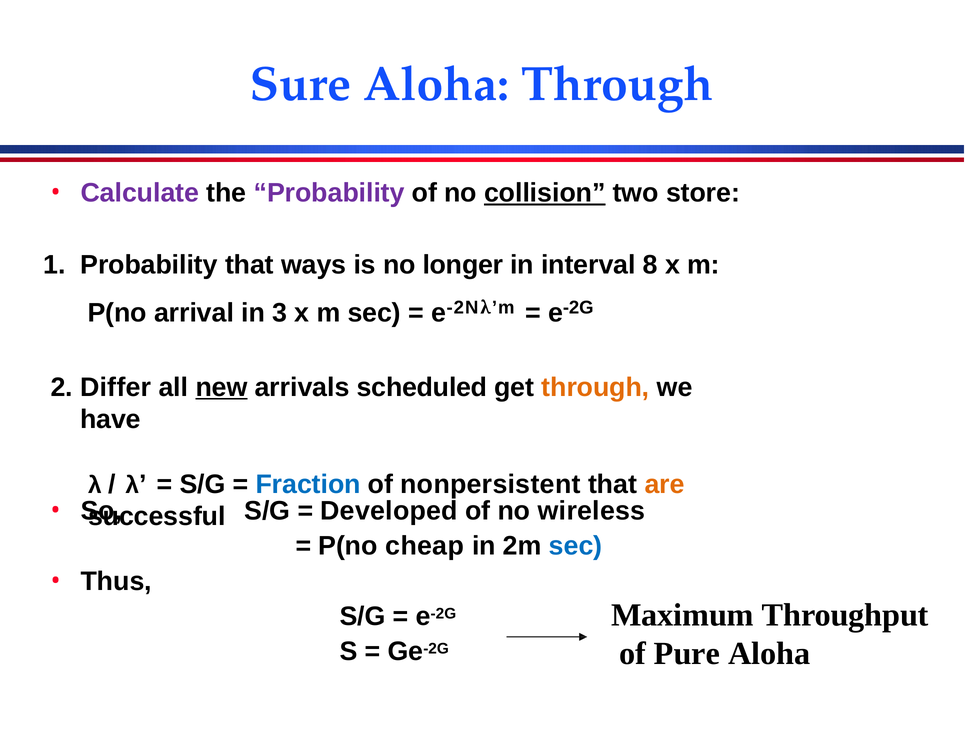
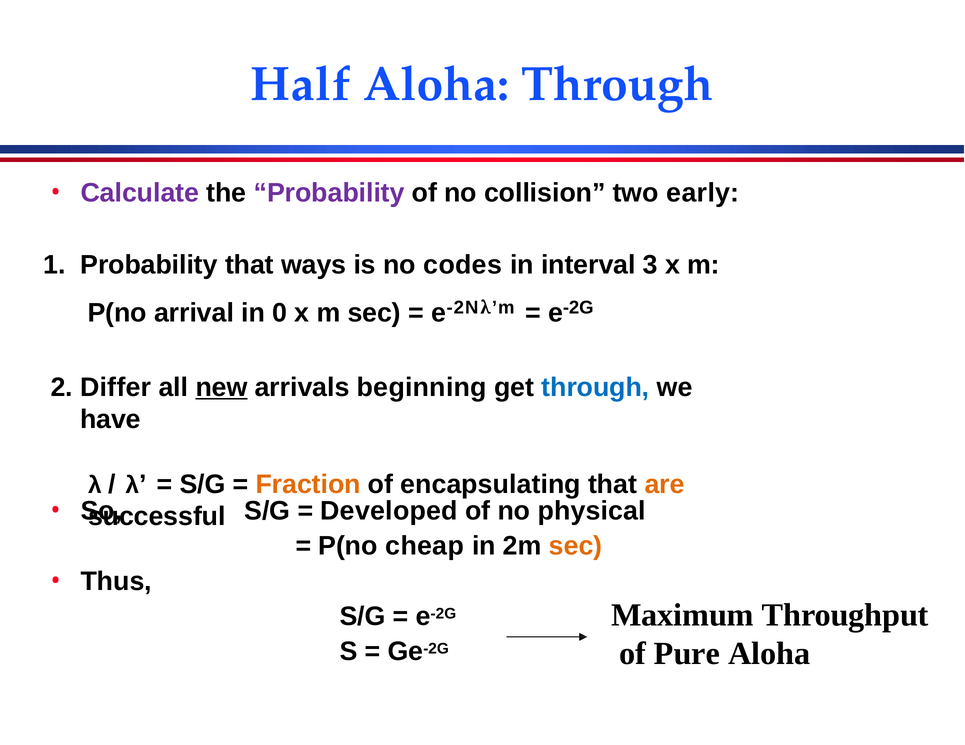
Sure: Sure -> Half (301, 84)
collision underline: present -> none (545, 193)
store: store -> early (703, 193)
longer: longer -> codes (463, 265)
8: 8 -> 3 (650, 265)
3: 3 -> 0 (280, 313)
scheduled: scheduled -> beginning (422, 388)
through colour: orange -> blue (595, 388)
Fraction colour: blue -> orange (308, 485)
nonpersistent: nonpersistent -> encapsulating (491, 485)
wireless: wireless -> physical (592, 511)
sec colour: blue -> orange (576, 546)
